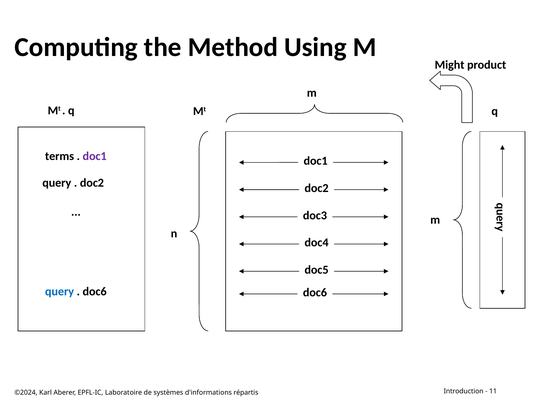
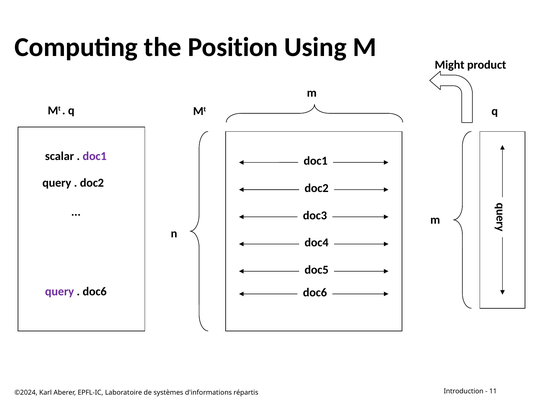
Method: Method -> Position (233, 47)
terms: terms -> scalar (60, 156)
query colour: blue -> purple (60, 291)
